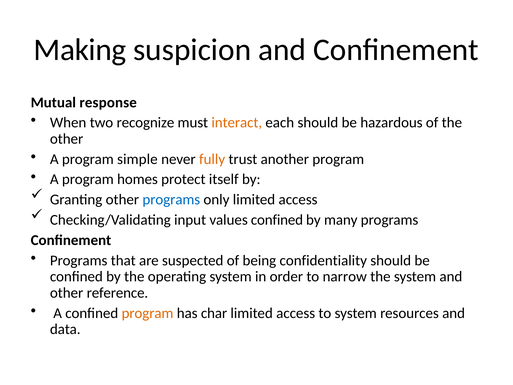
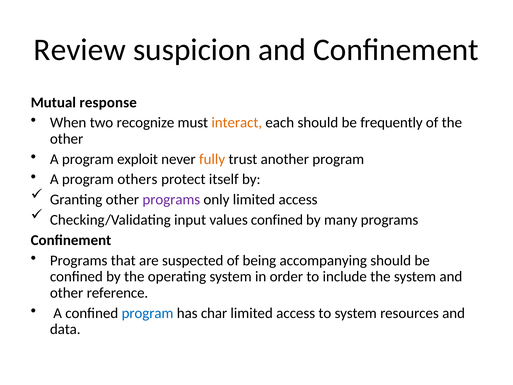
Making: Making -> Review (80, 50)
hazardous: hazardous -> frequently (391, 123)
simple: simple -> exploit (138, 159)
homes: homes -> others (137, 179)
programs colour: blue -> purple (171, 200)
confidentiality: confidentiality -> accompanying (323, 260)
narrow: narrow -> include (345, 276)
program colour: orange -> blue (148, 313)
